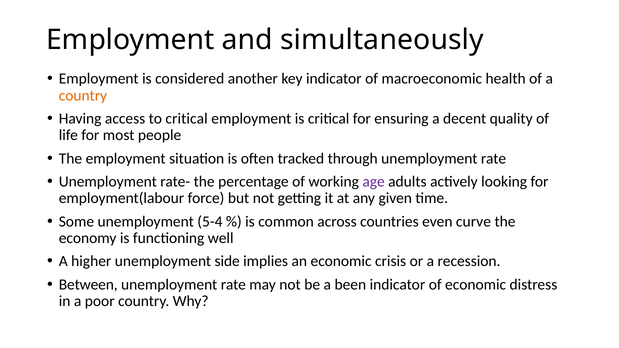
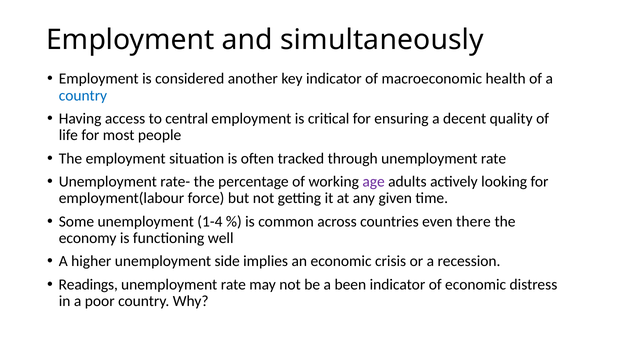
country colour: orange -> blue (83, 96)
to critical: critical -> central (187, 119)
5-4: 5-4 -> 1-4 (210, 222)
curve: curve -> there (473, 222)
Between: Between -> Readings (88, 285)
